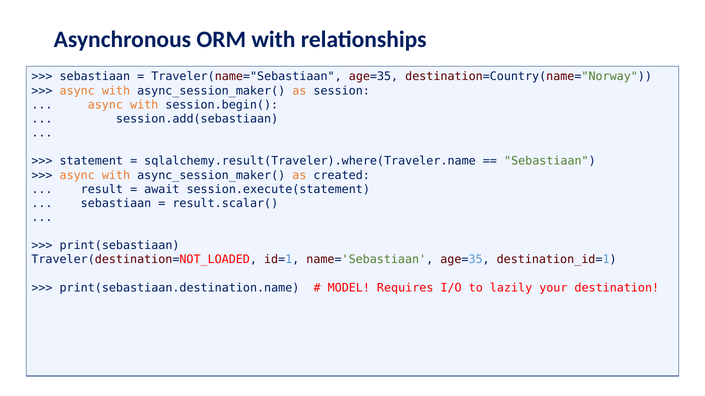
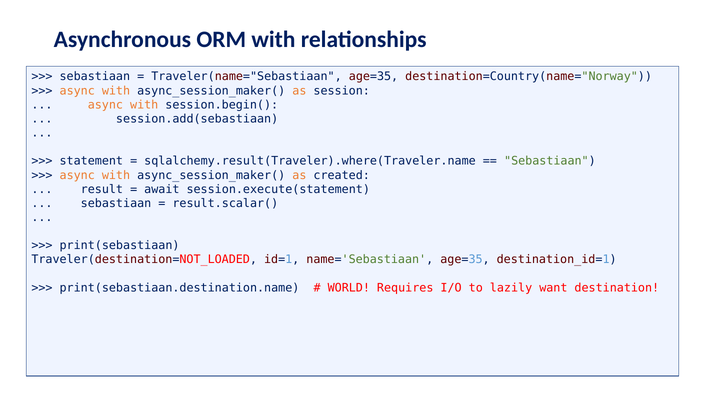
MODEL: MODEL -> WORLD (349, 288)
your: your -> want (553, 288)
